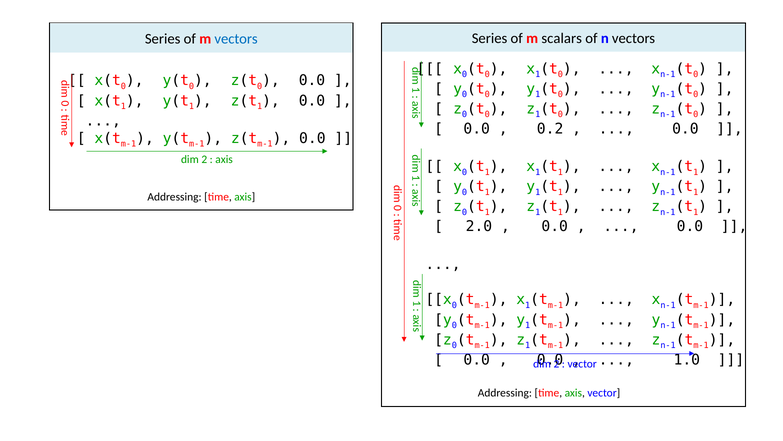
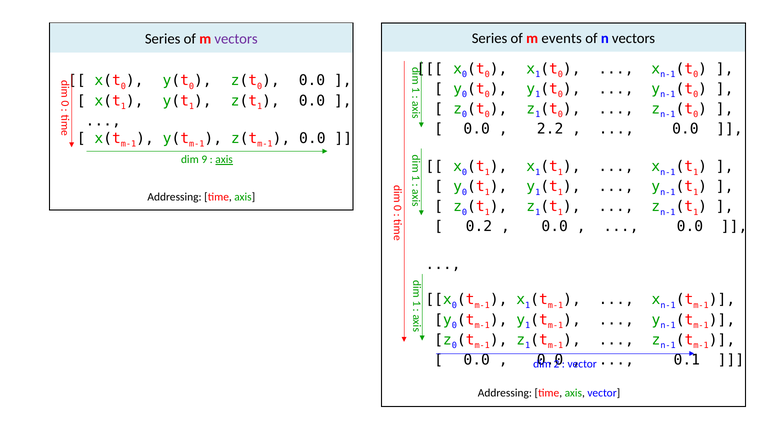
scalars: scalars -> events (562, 38)
vectors colour: blue -> purple (236, 39)
0.2: 0.2 -> 2.2 (550, 129)
2: 2 -> 9 (204, 159)
axis underline: none -> present (224, 159)
2.0: 2.0 -> 0.2 (479, 226)
1.0: 1.0 -> 0.1 (687, 359)
